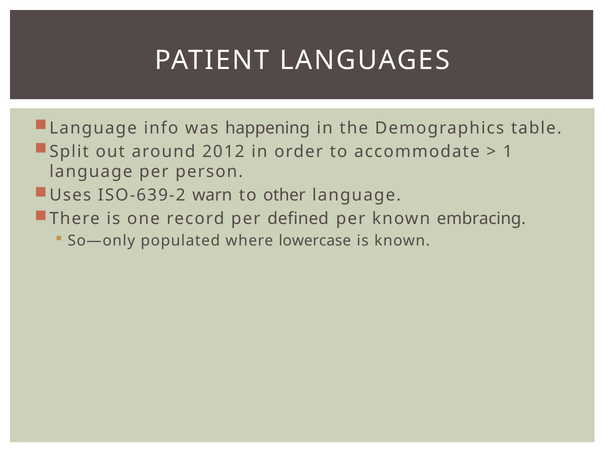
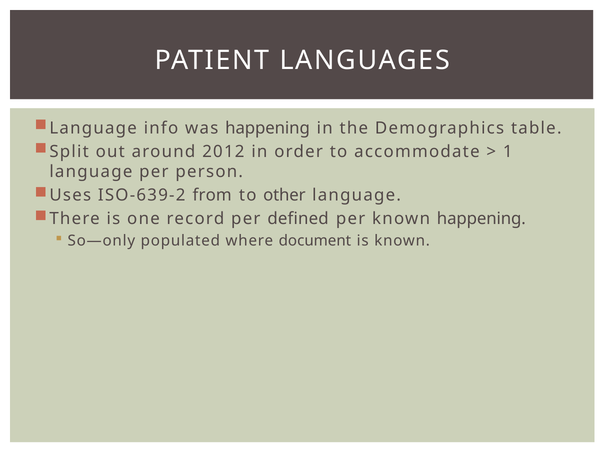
warn: warn -> from (212, 195)
known embracing: embracing -> happening (481, 219)
lowercase: lowercase -> document (315, 241)
